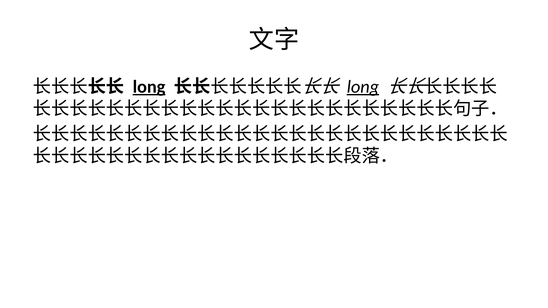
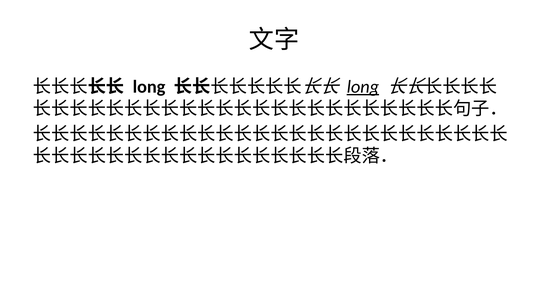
long underline: present -> none (149, 87)
